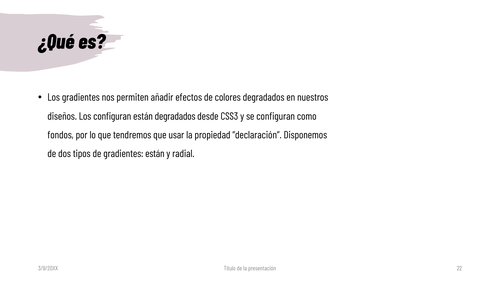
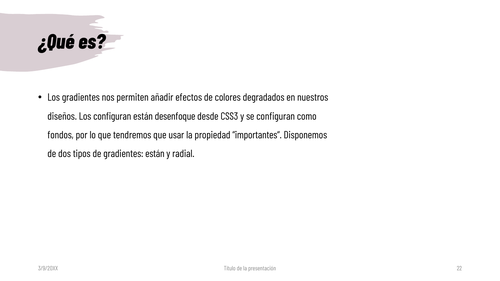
están degradados: degradados -> desenfoque (175, 116)
declaración“: declaración“ -> importantes“ (257, 135)
